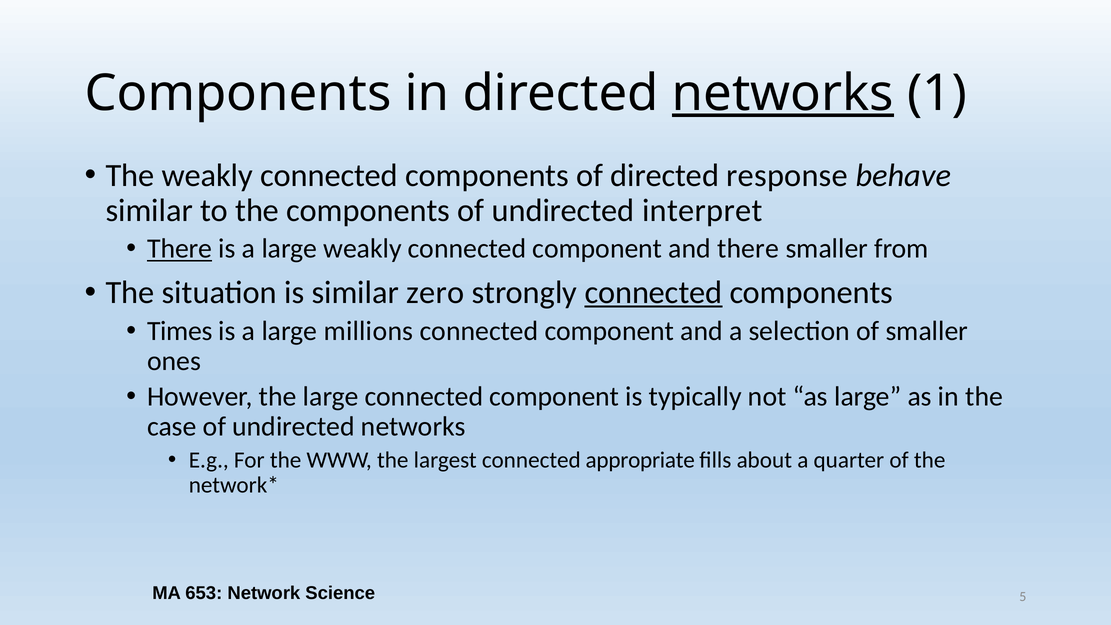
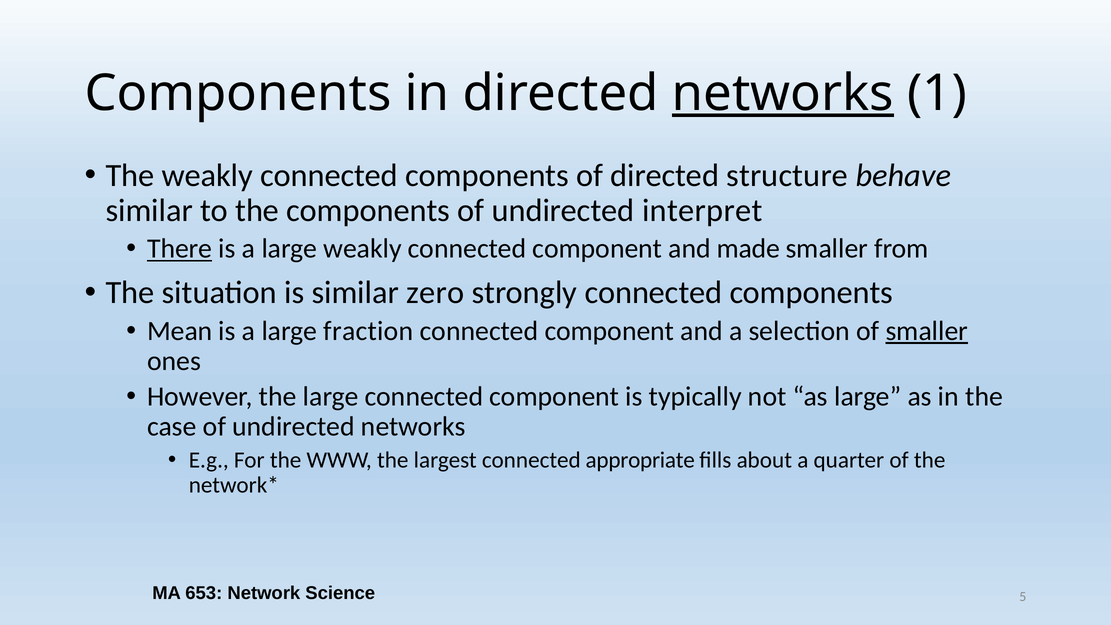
response: response -> structure (787, 175)
and there: there -> made (748, 249)
connected underline: present -> none (653, 293)
Times: Times -> Mean (180, 331)
millions: millions -> fraction (368, 331)
smaller underline: none -> present (927, 331)
